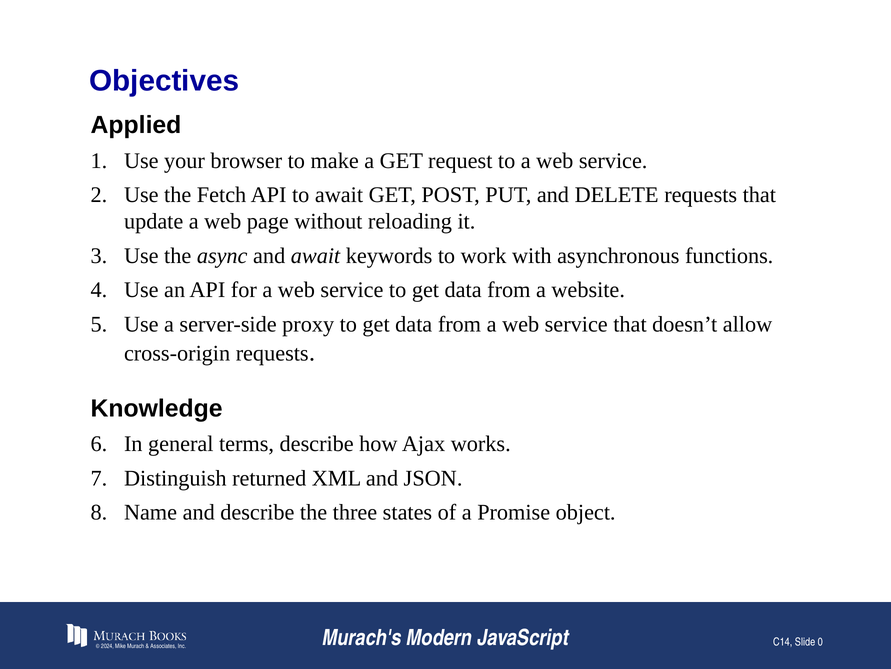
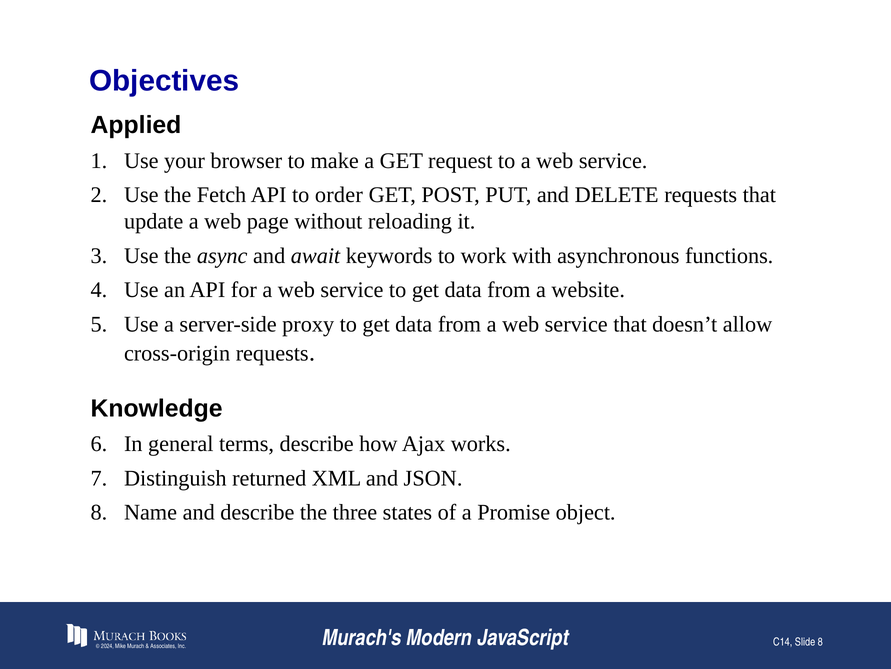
to await: await -> order (339, 195)
Slide 0: 0 -> 8 (820, 641)
